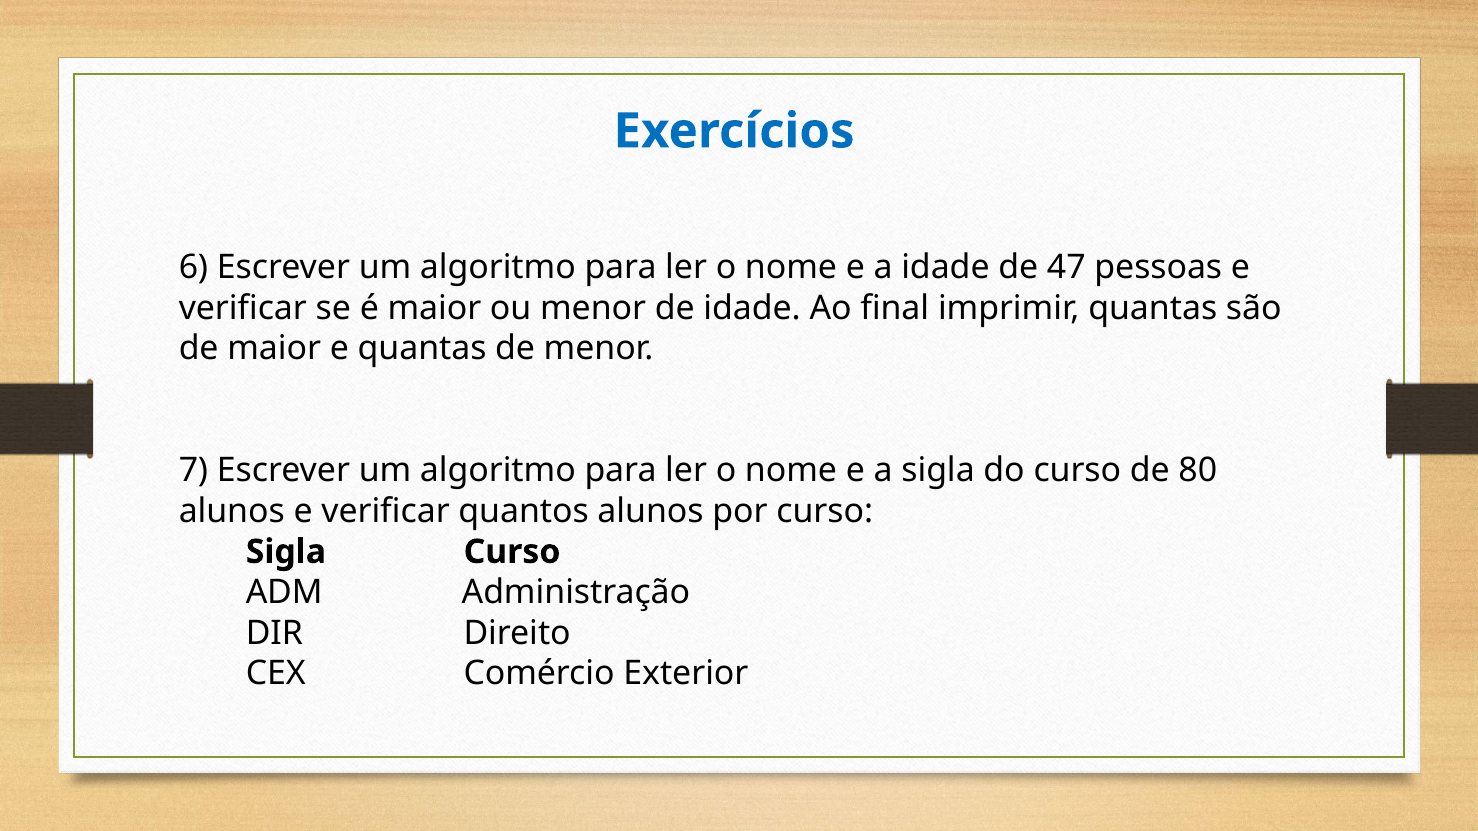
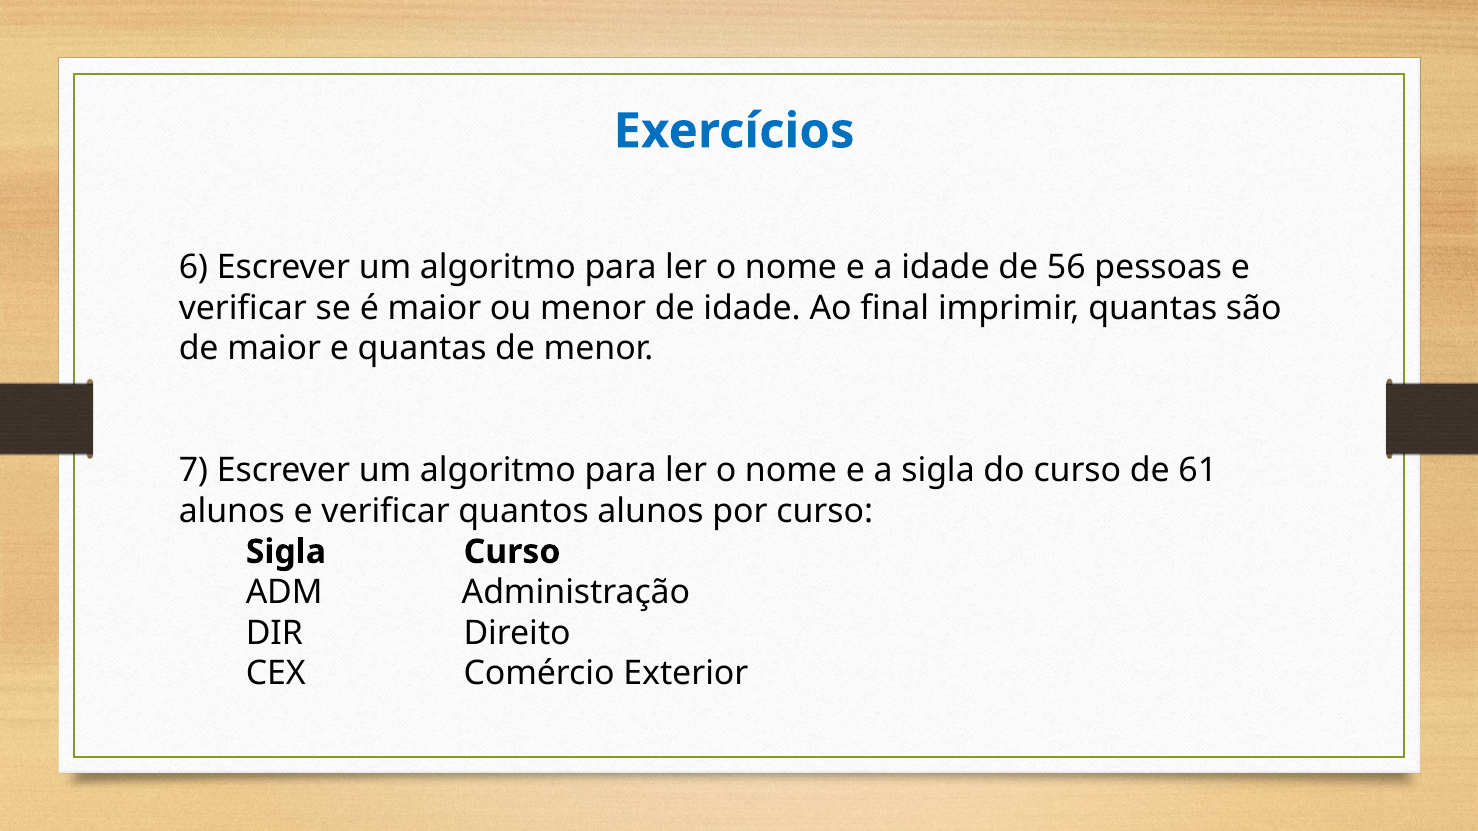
47: 47 -> 56 (1066, 268)
80: 80 -> 61 (1198, 471)
